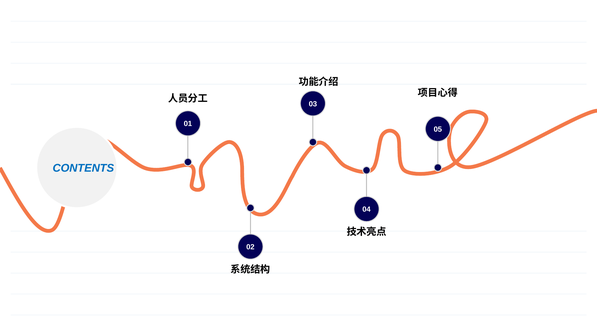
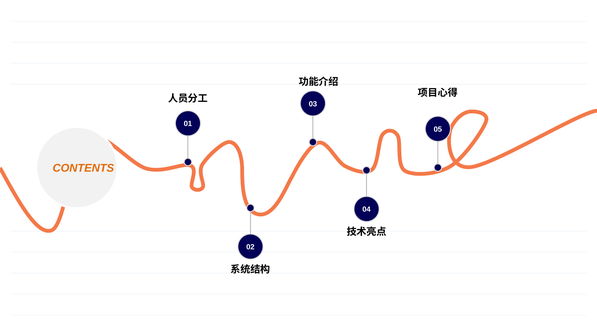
CONTENTS colour: blue -> orange (83, 168)
